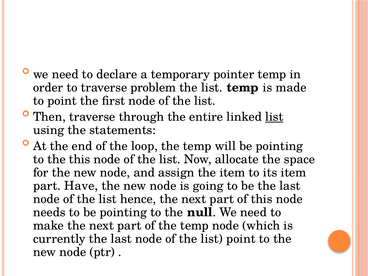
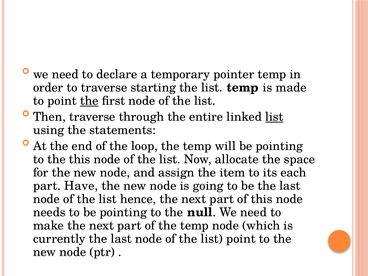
problem: problem -> starting (153, 88)
the underline: none -> present (89, 101)
its item: item -> each (293, 173)
